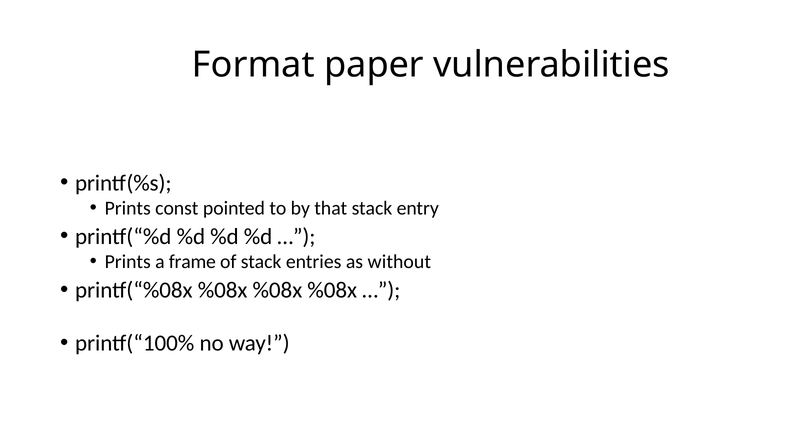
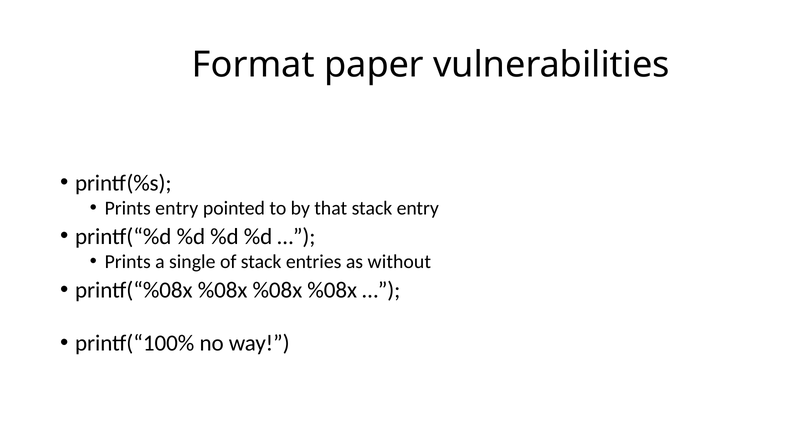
Prints const: const -> entry (177, 208)
frame: frame -> single (192, 262)
